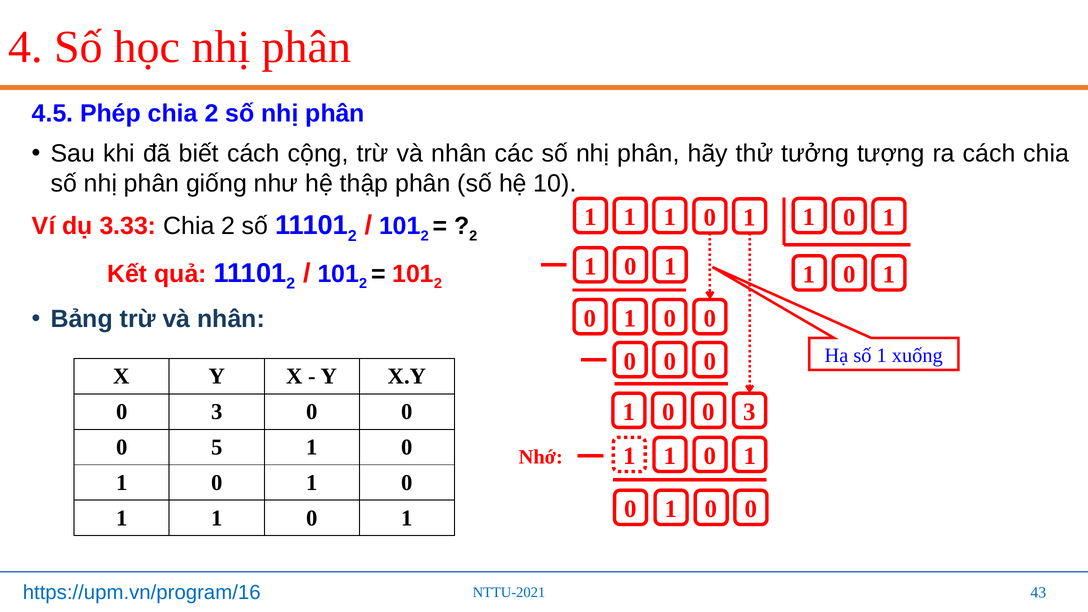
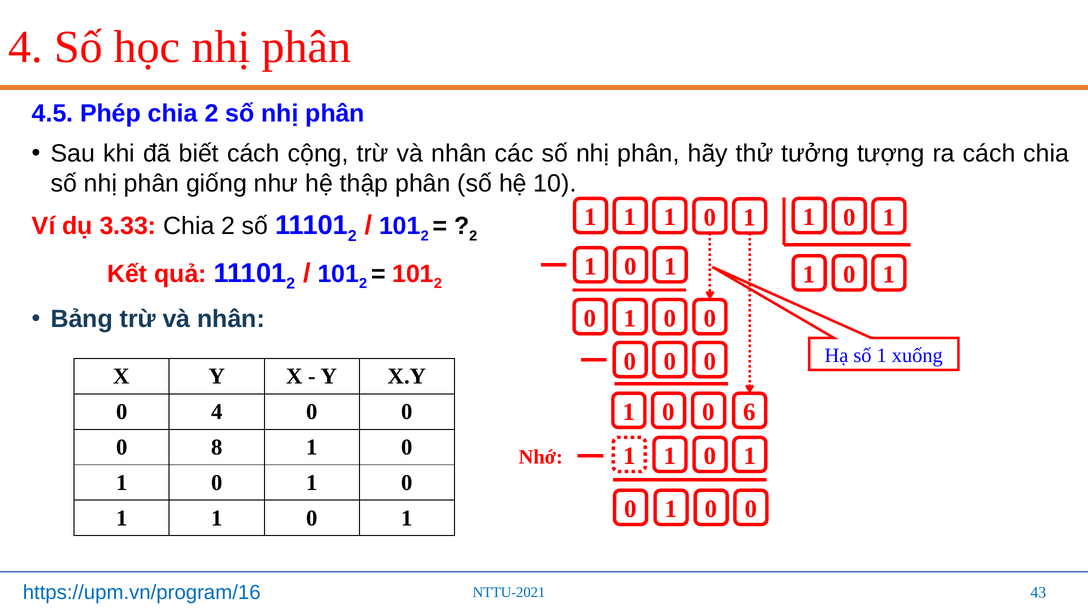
0 0 3: 3 -> 6 (750, 412)
3: 3 -> 4 (217, 412)
5: 5 -> 8 (217, 447)
